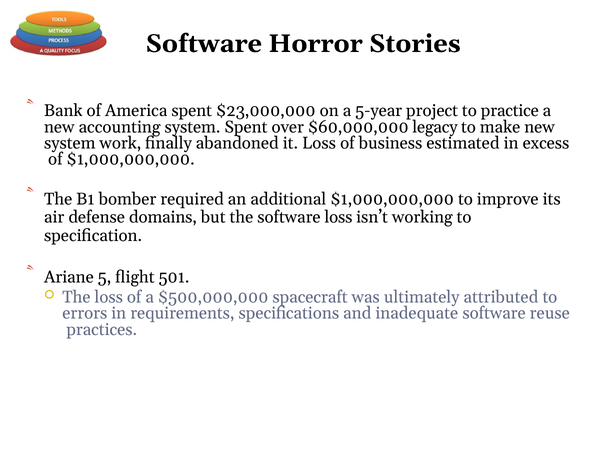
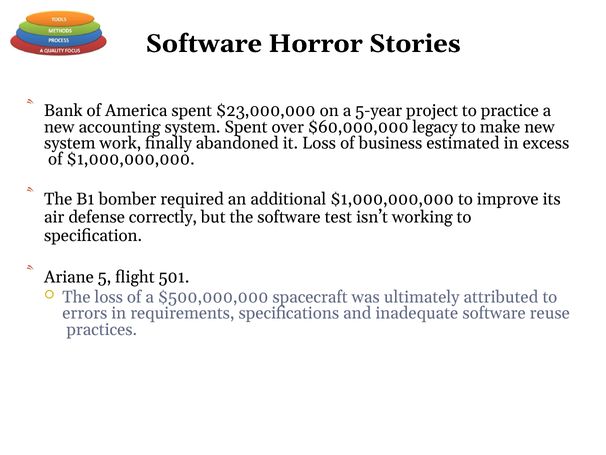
domains: domains -> correctly (163, 217)
software loss: loss -> test (338, 217)
